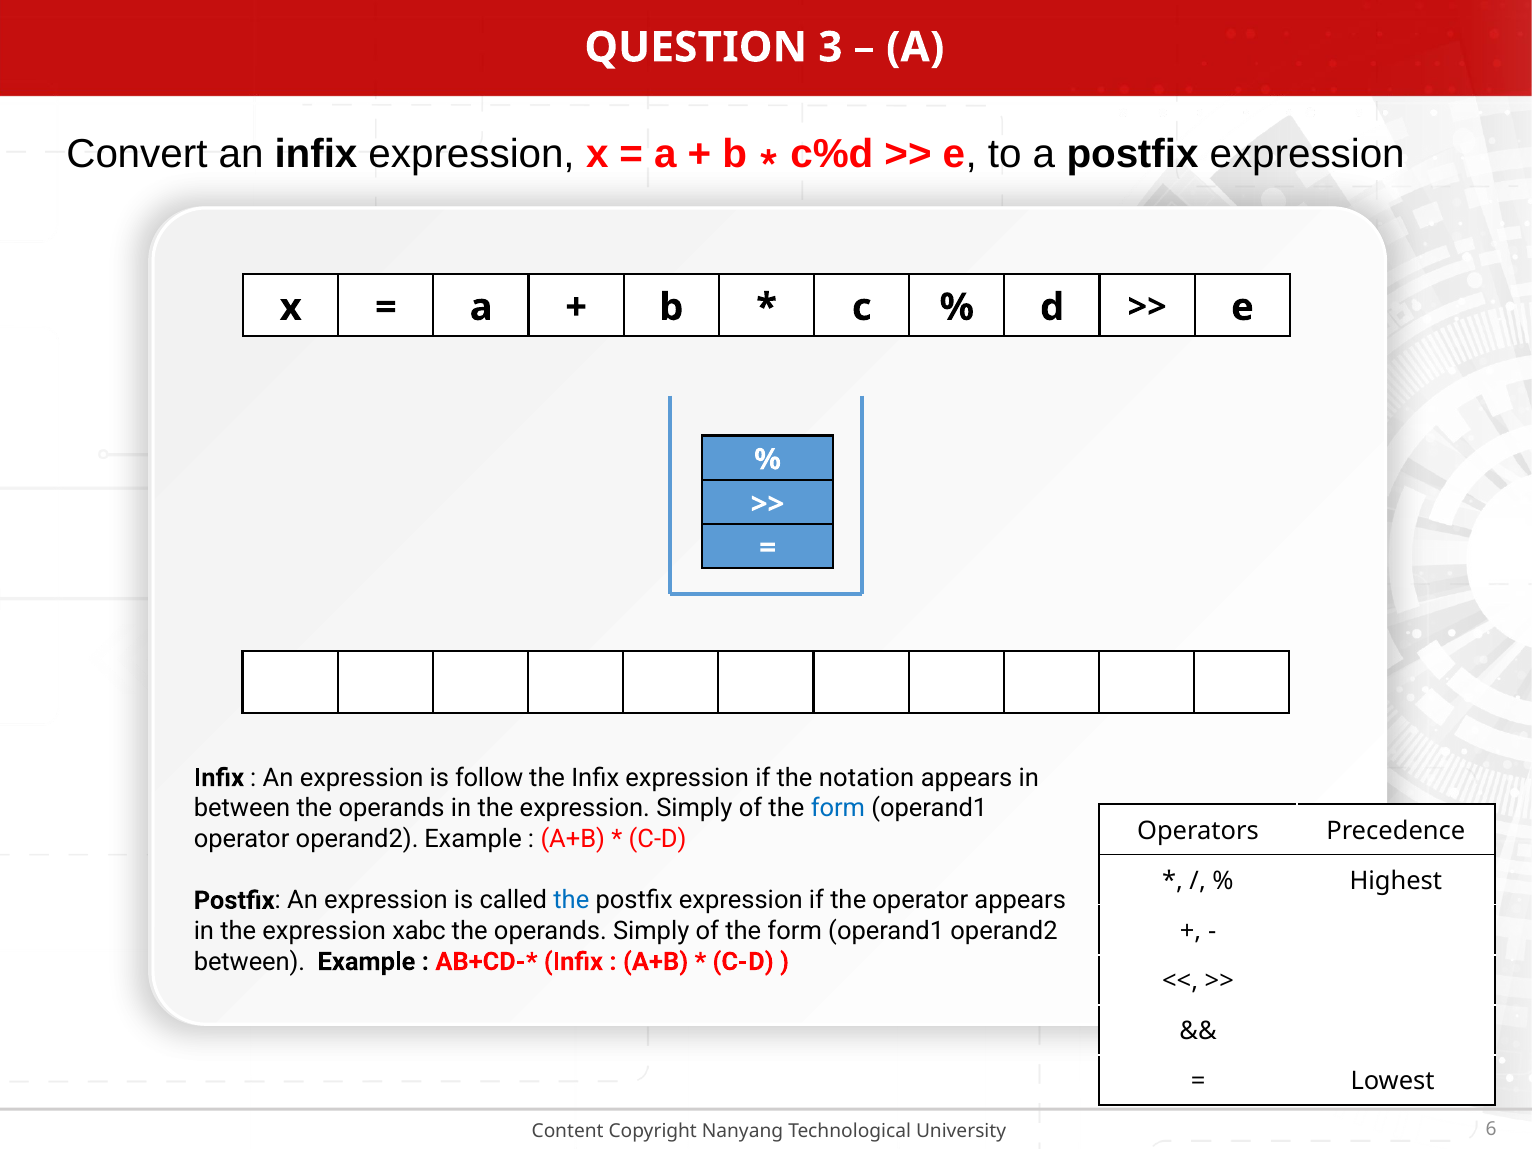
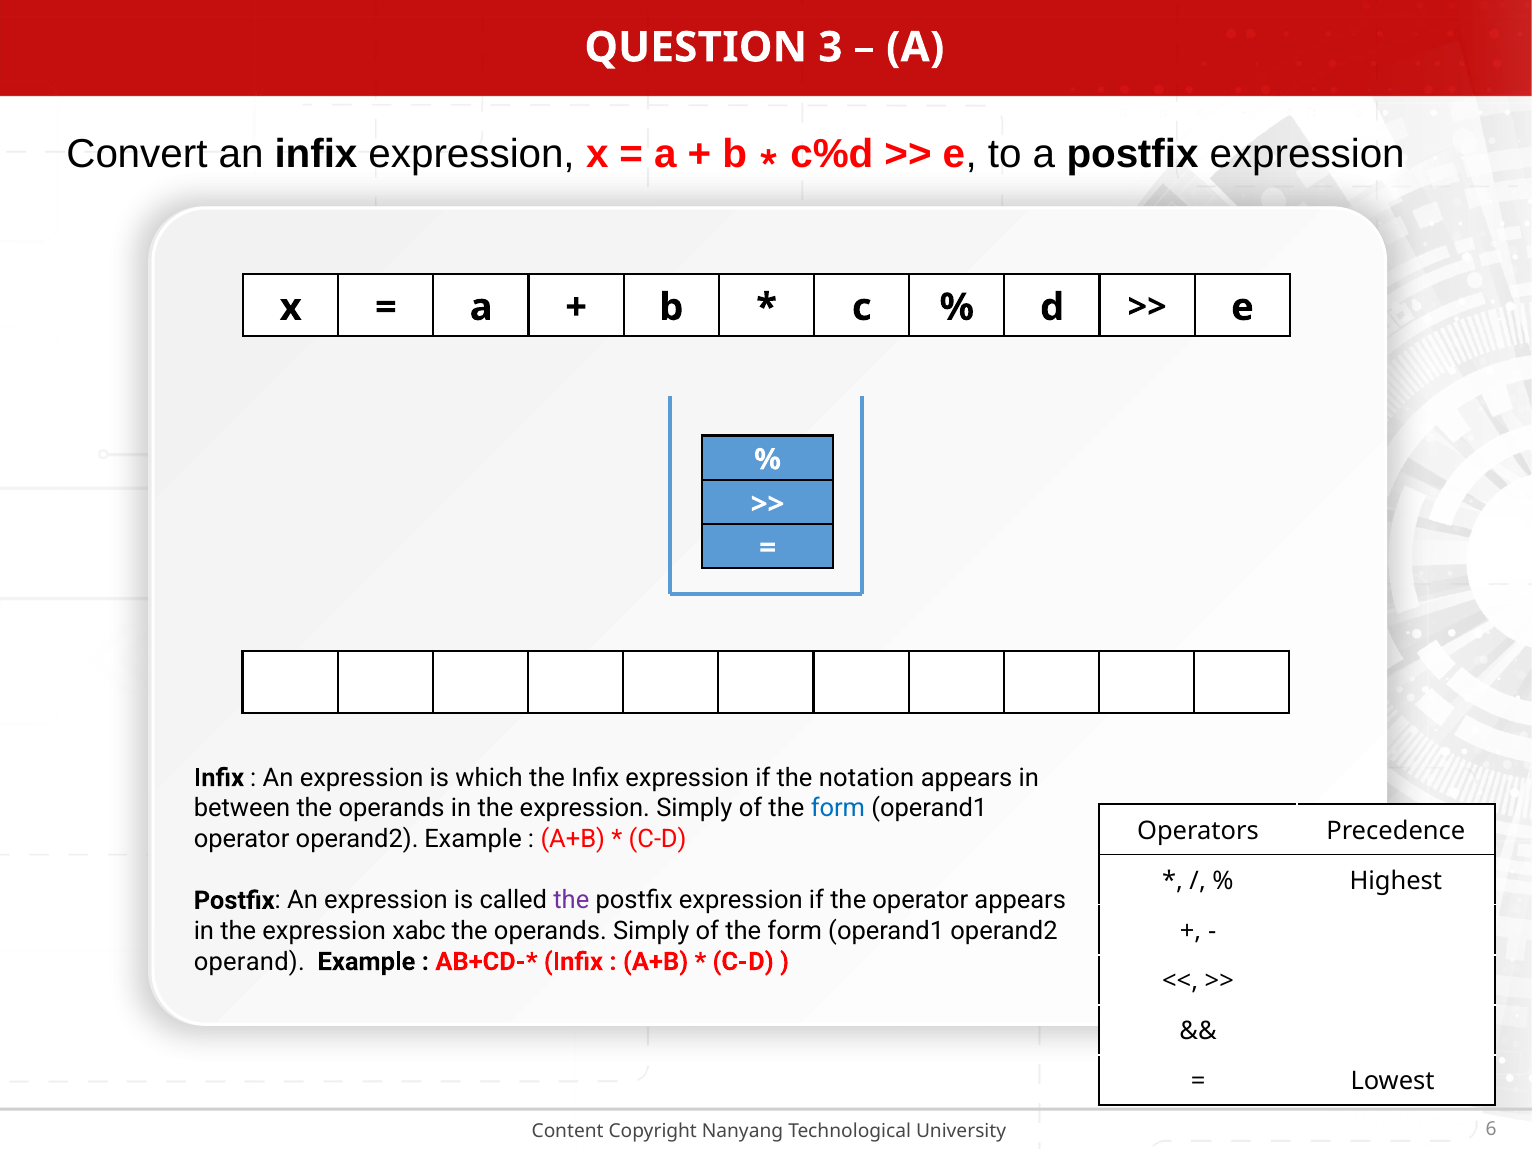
follow: follow -> which (489, 778)
the colour: blue -> purple (571, 900)
between: between -> operand (249, 962)
